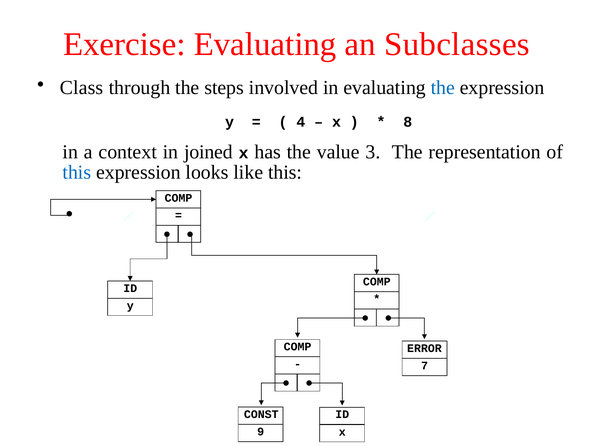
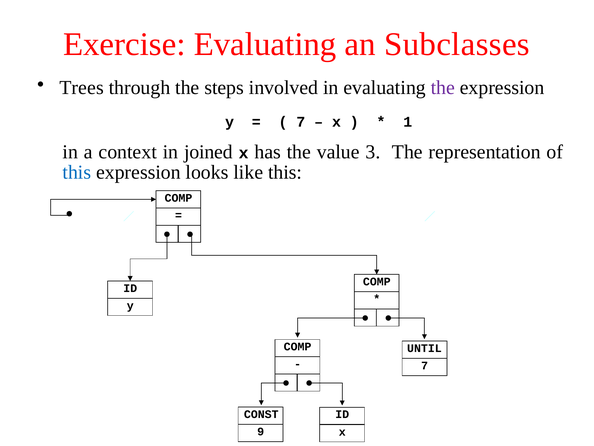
Class: Class -> Trees (82, 88)
the colour: blue -> purple (443, 88)
4: 4 -> 7 (301, 122)
8: 8 -> 1 (408, 122)
ERROR: ERROR -> UNTIL (424, 348)
